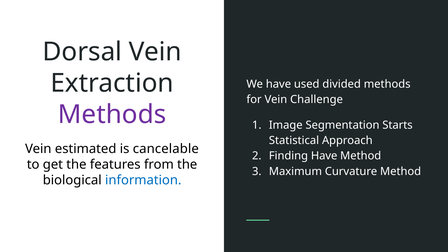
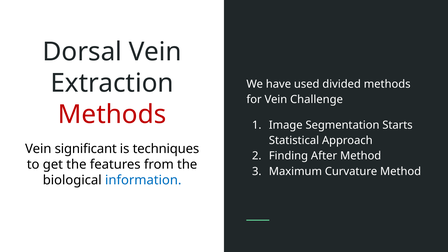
Methods colour: purple -> red (112, 115)
estimated: estimated -> significant (86, 149)
cancelable: cancelable -> techniques (166, 149)
Finding Have: Have -> After (324, 156)
